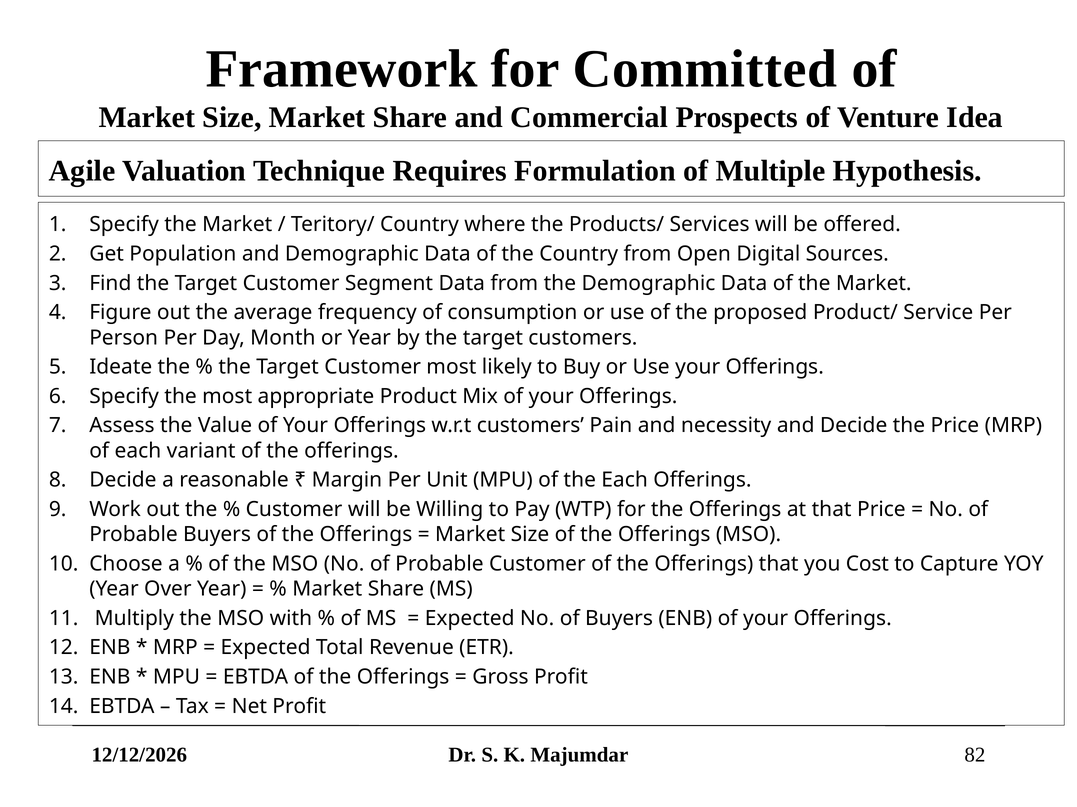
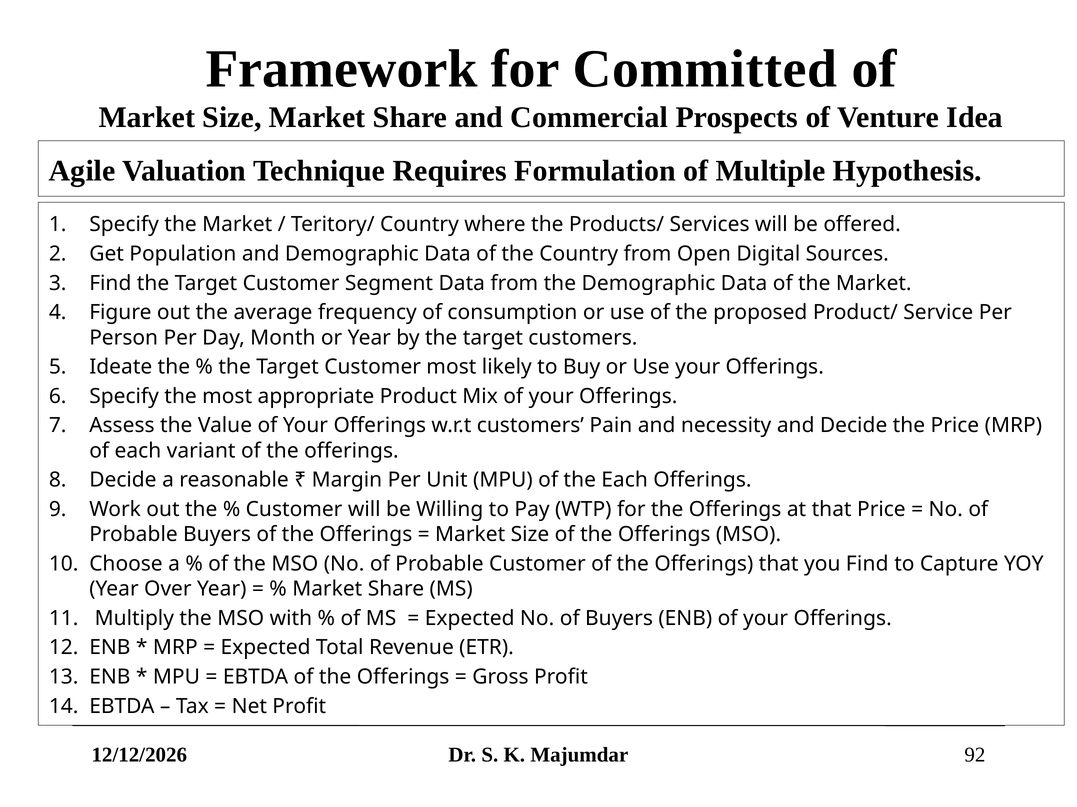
you Cost: Cost -> Find (867, 564)
82: 82 -> 92 (975, 755)
